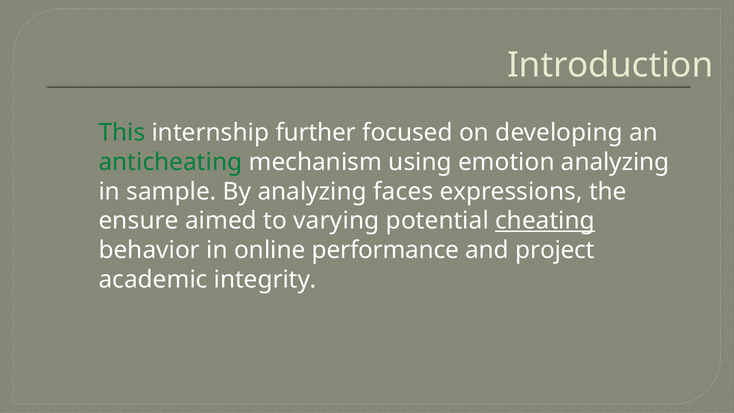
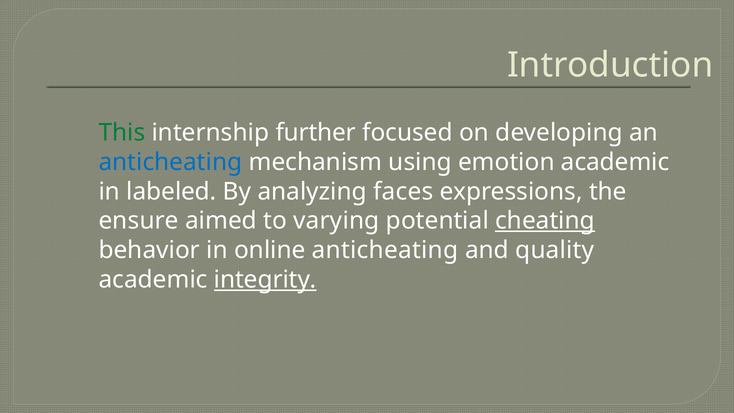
anticheating colour: green -> blue (170, 162)
emotion analyzing: analyzing -> academic (615, 162)
sample: sample -> labeled (171, 191)
online performance: performance -> anticheating (385, 250)
project: project -> quality (555, 250)
integrity underline: none -> present (265, 280)
